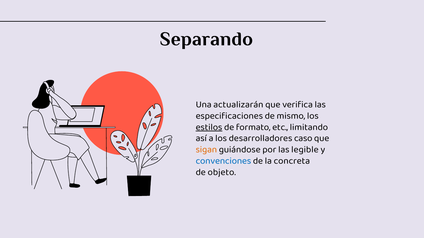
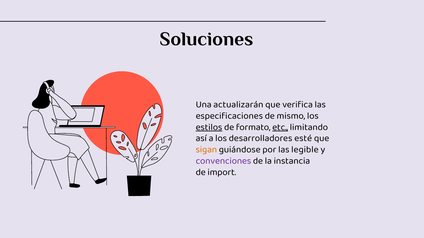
Separando: Separando -> Soluciones (206, 39)
etc underline: none -> present (280, 127)
caso: caso -> esté (303, 138)
convenciones colour: blue -> purple (223, 161)
concreta: concreta -> instancia (292, 161)
objeto: objeto -> import (222, 172)
